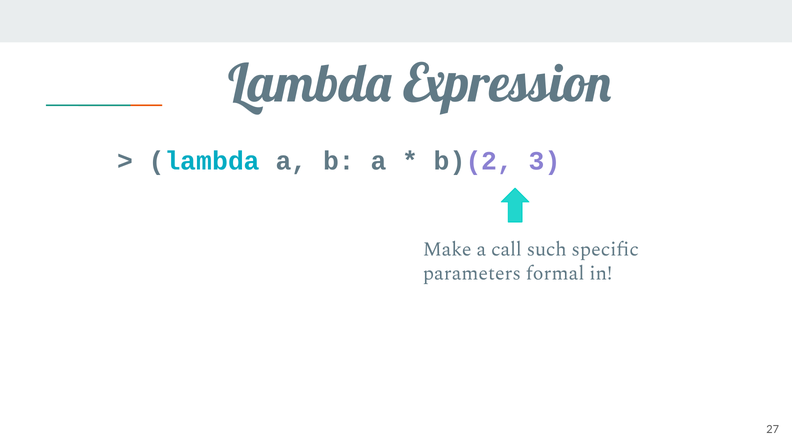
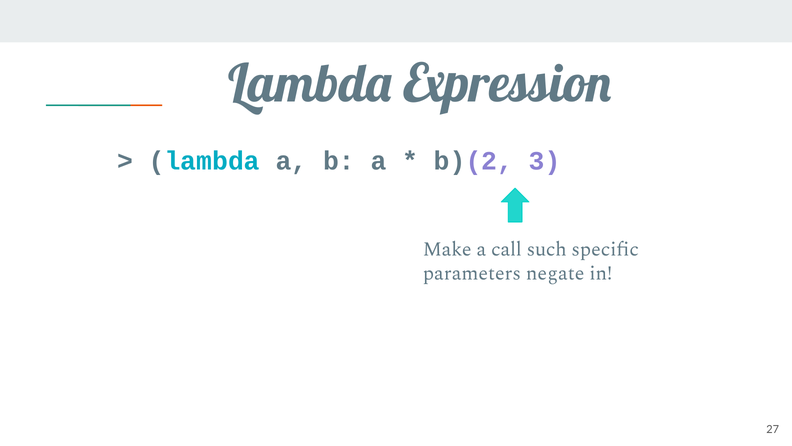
formal: formal -> negate (555, 273)
